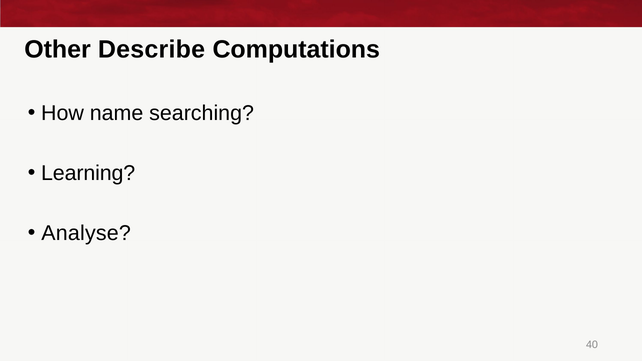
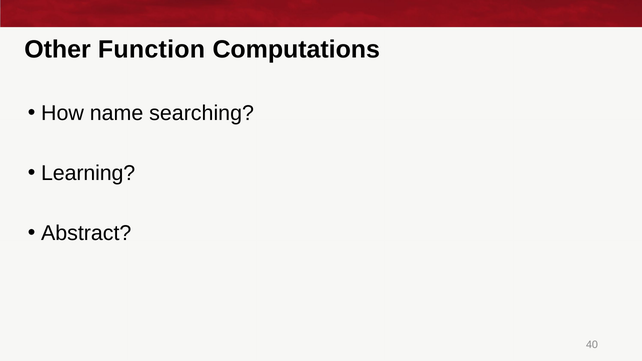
Describe: Describe -> Function (151, 50)
Analyse: Analyse -> Abstract (86, 233)
